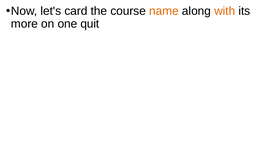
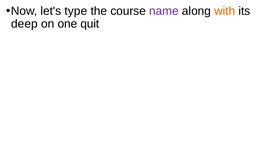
card: card -> type (76, 11)
name colour: orange -> purple (164, 11)
more: more -> deep (24, 24)
